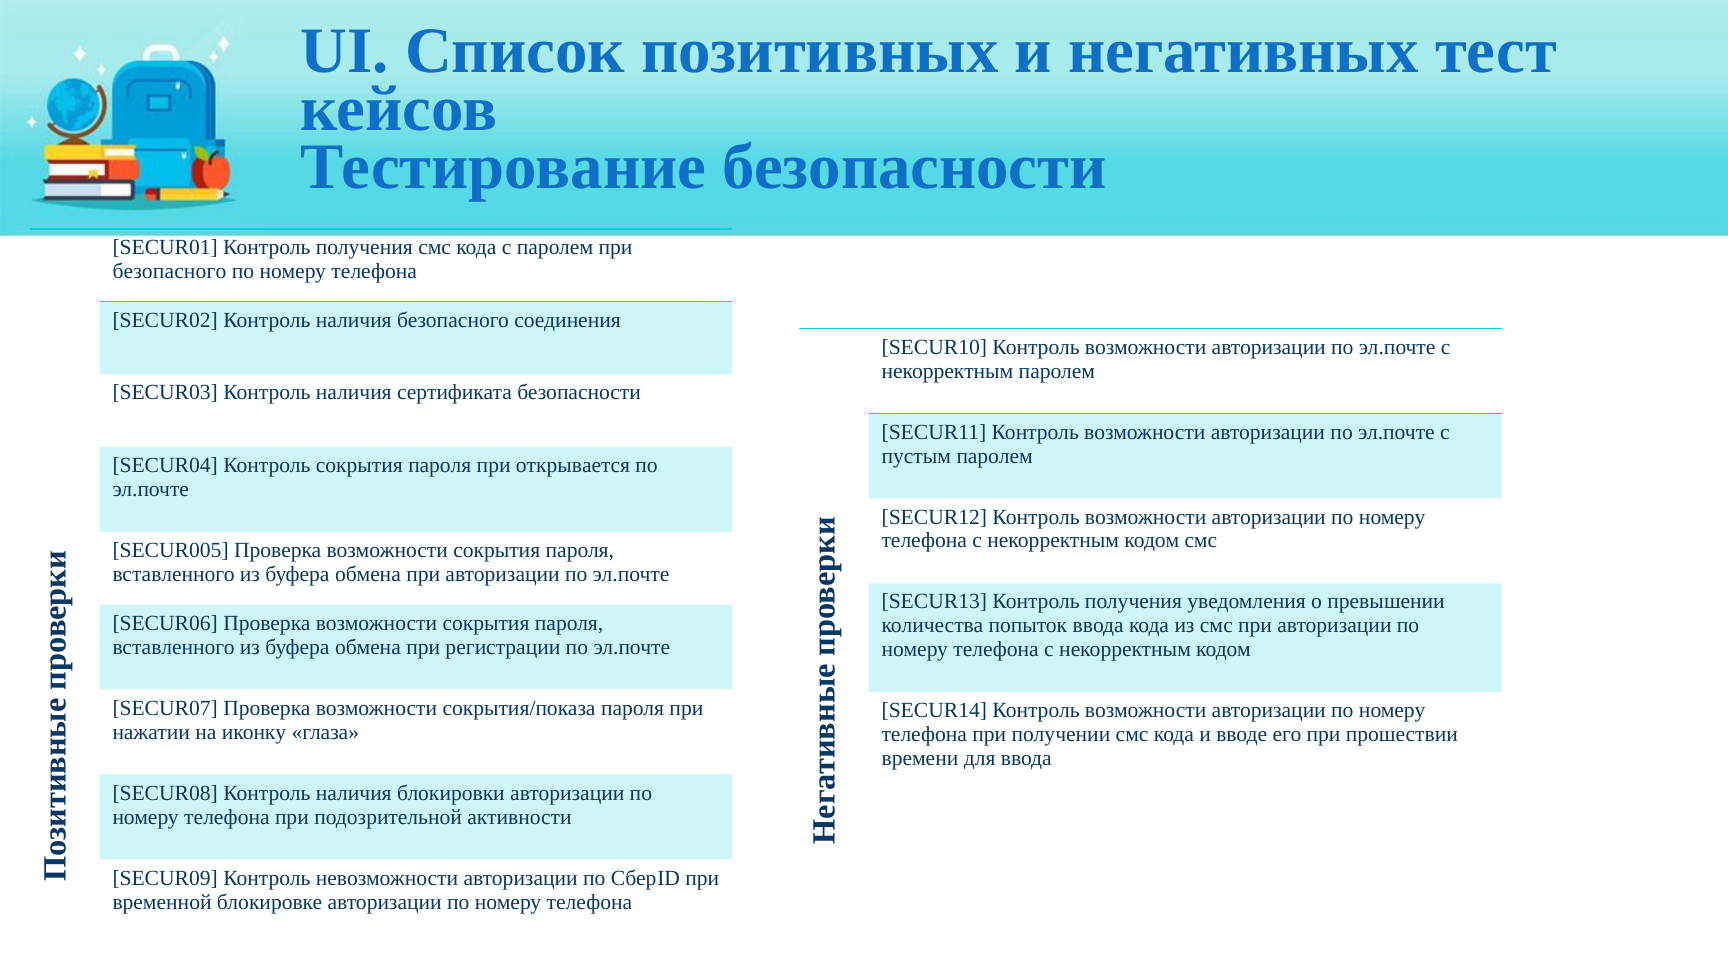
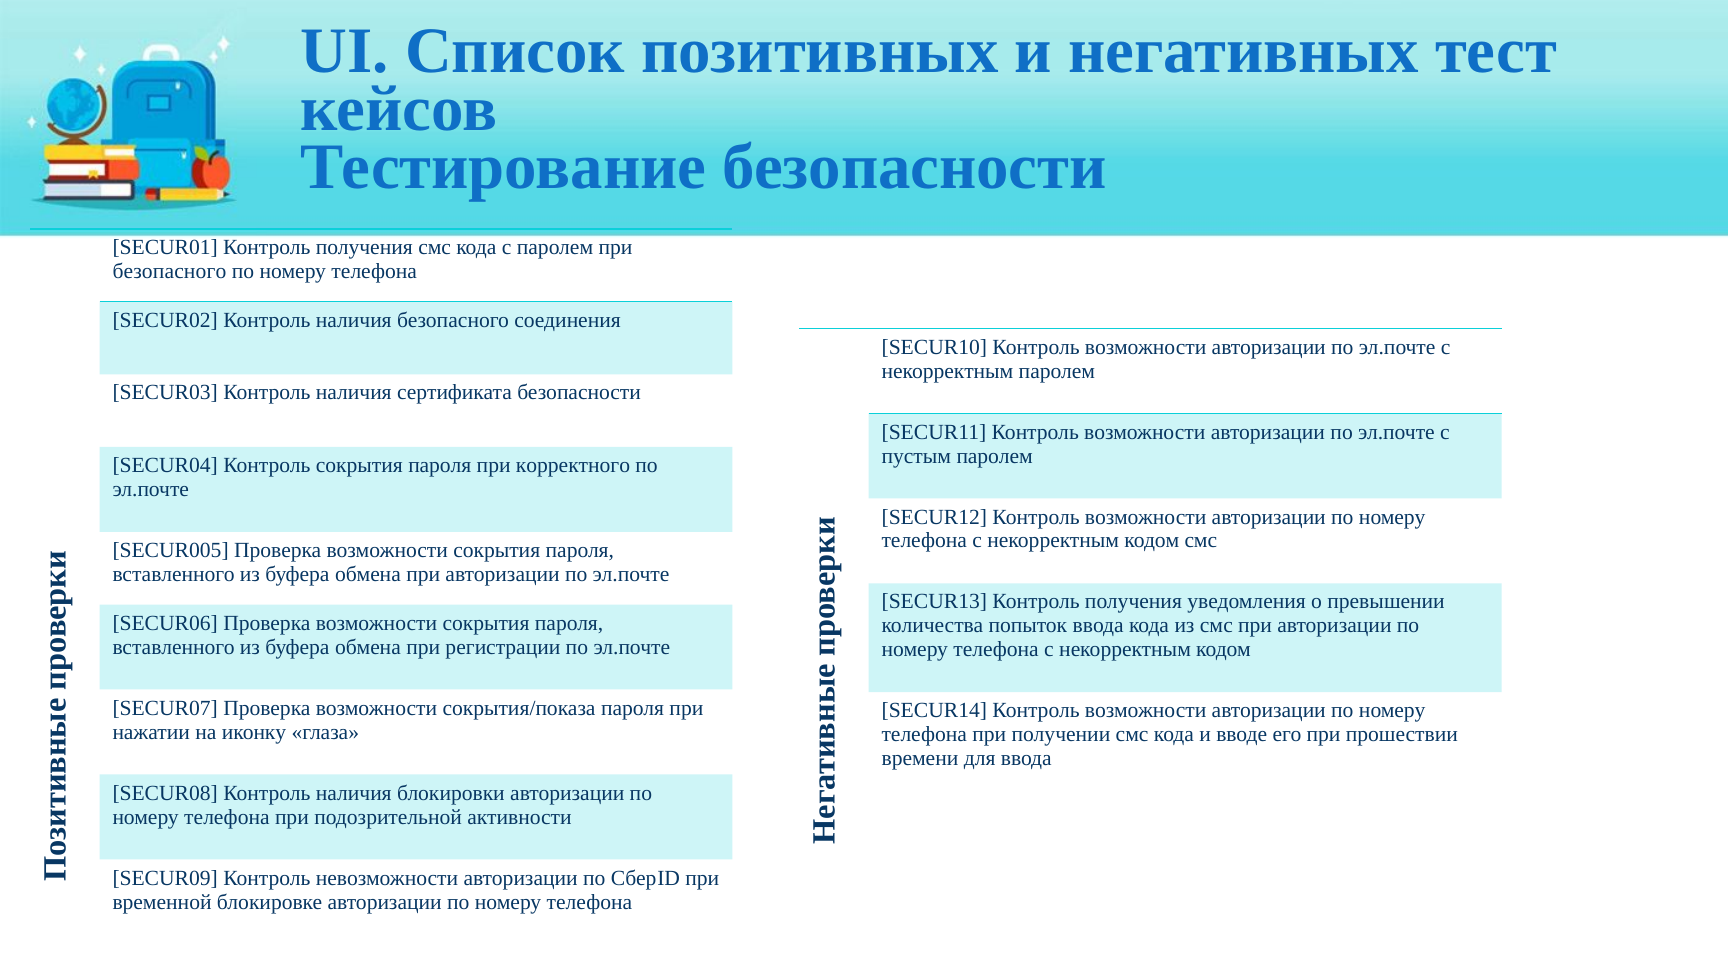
открывается: открывается -> корректного (573, 466)
